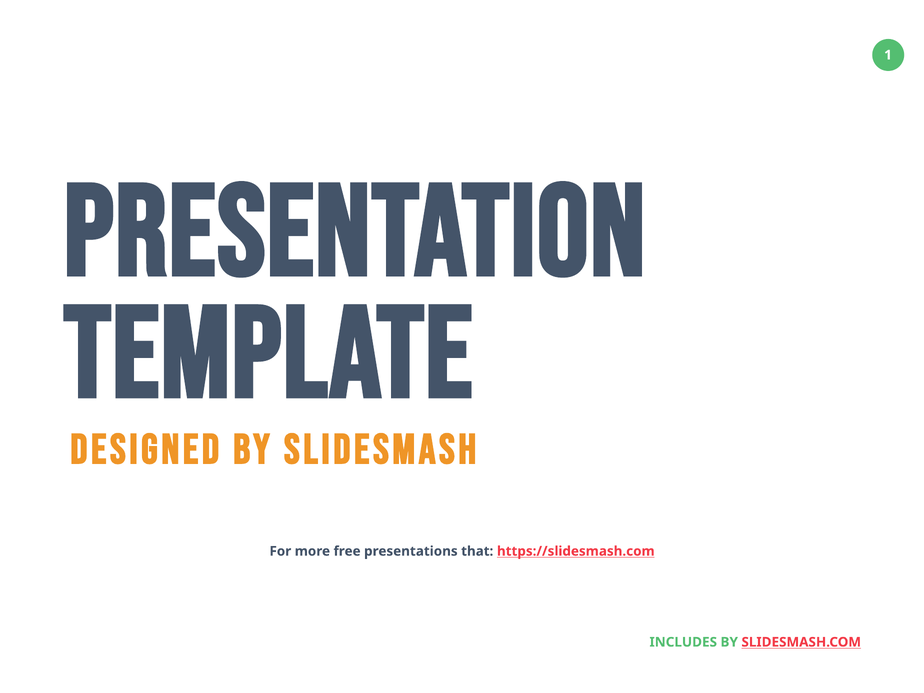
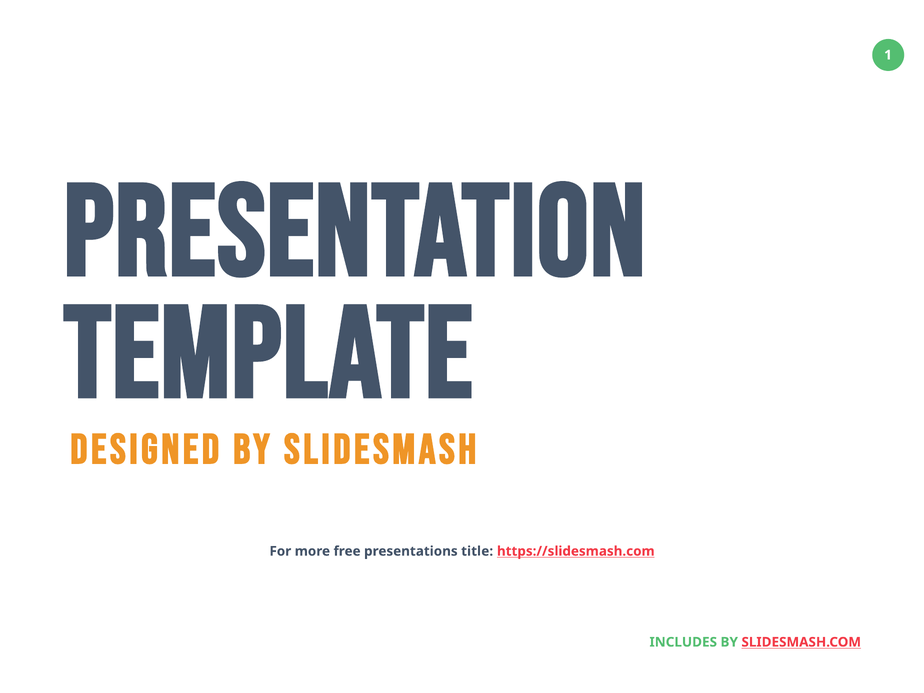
that: that -> title (477, 551)
